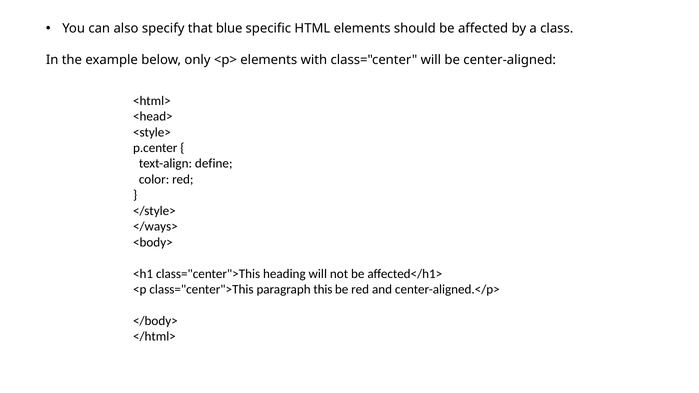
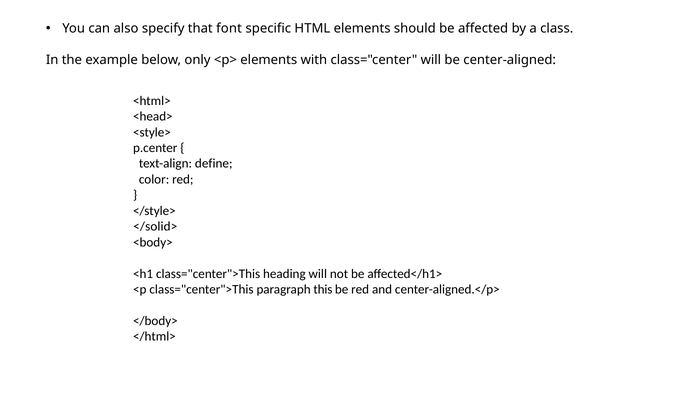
blue: blue -> font (229, 29)
</ways>: </ways> -> </solid> (155, 227)
